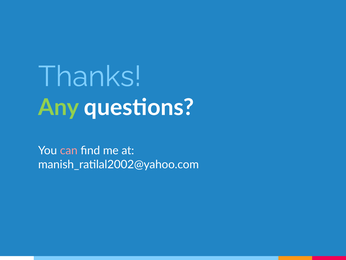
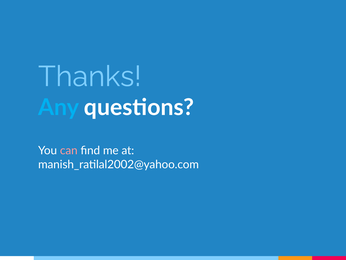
Any colour: light green -> light blue (59, 107)
